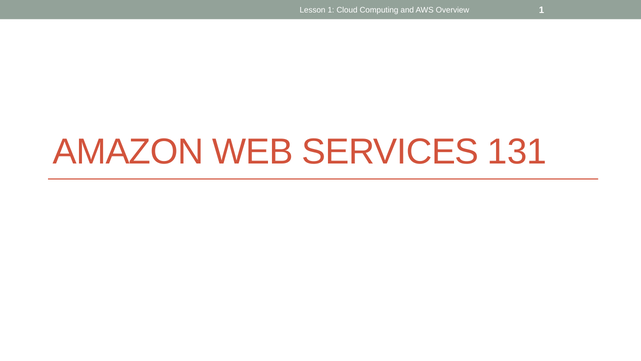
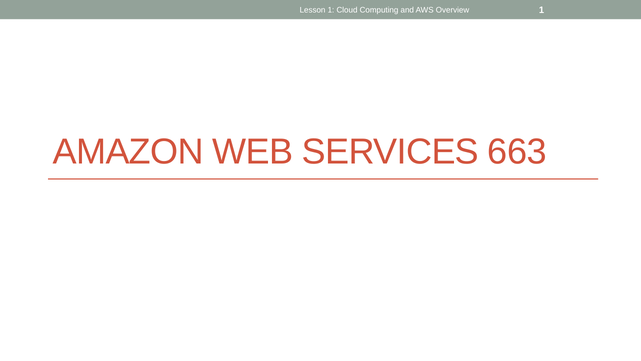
131: 131 -> 663 (517, 152)
